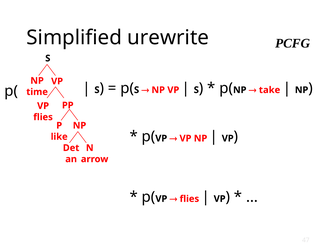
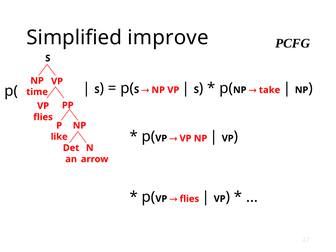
urewrite: urewrite -> improve (168, 38)
